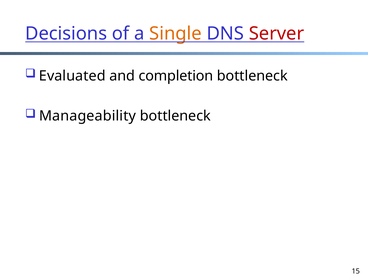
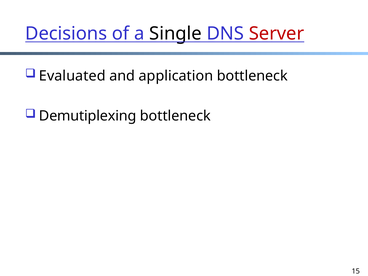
Single colour: orange -> black (175, 33)
completion: completion -> application (176, 76)
Manageability: Manageability -> Demutiplexing (88, 116)
